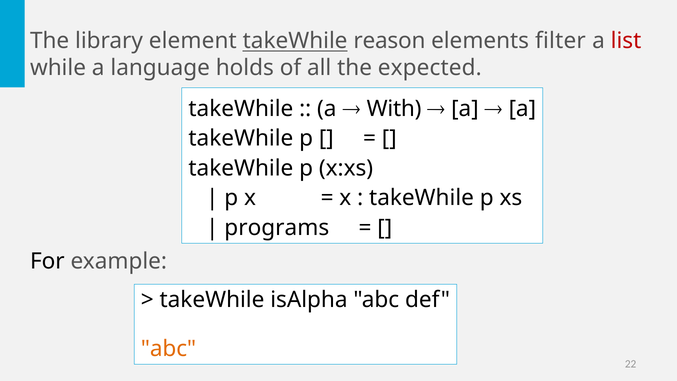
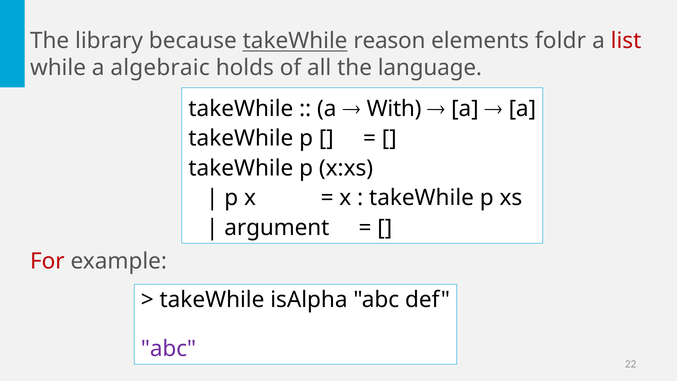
element: element -> because (193, 41)
filter: filter -> foldr (560, 41)
language: language -> algebraic (160, 68)
expected: expected -> language (430, 68)
programs: programs -> argument (277, 228)
For colour: black -> red (47, 261)
abc colour: orange -> purple (169, 348)
